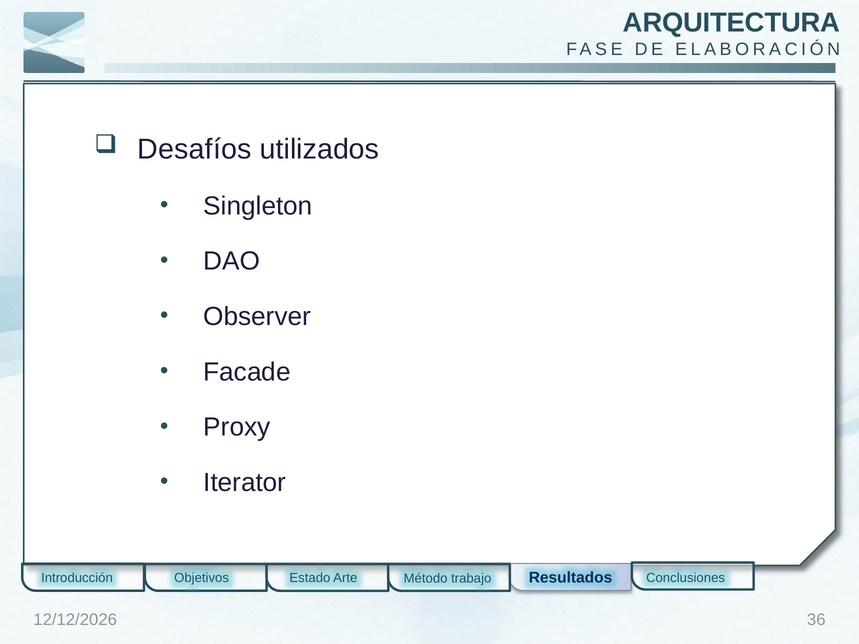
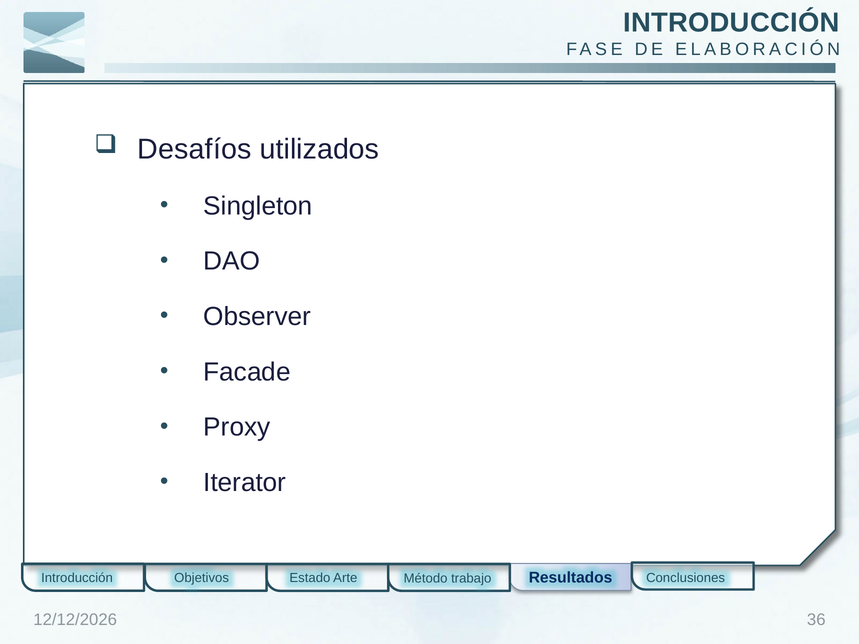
ARQUITECTURA: ARQUITECTURA -> INTRODUCCIÓN (731, 23)
